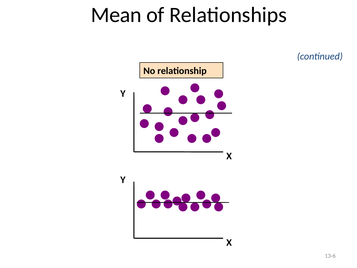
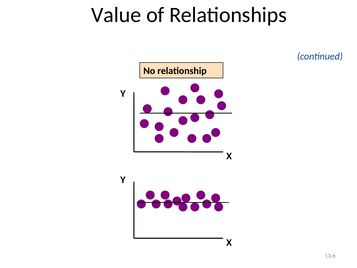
Mean: Mean -> Value (116, 15)
